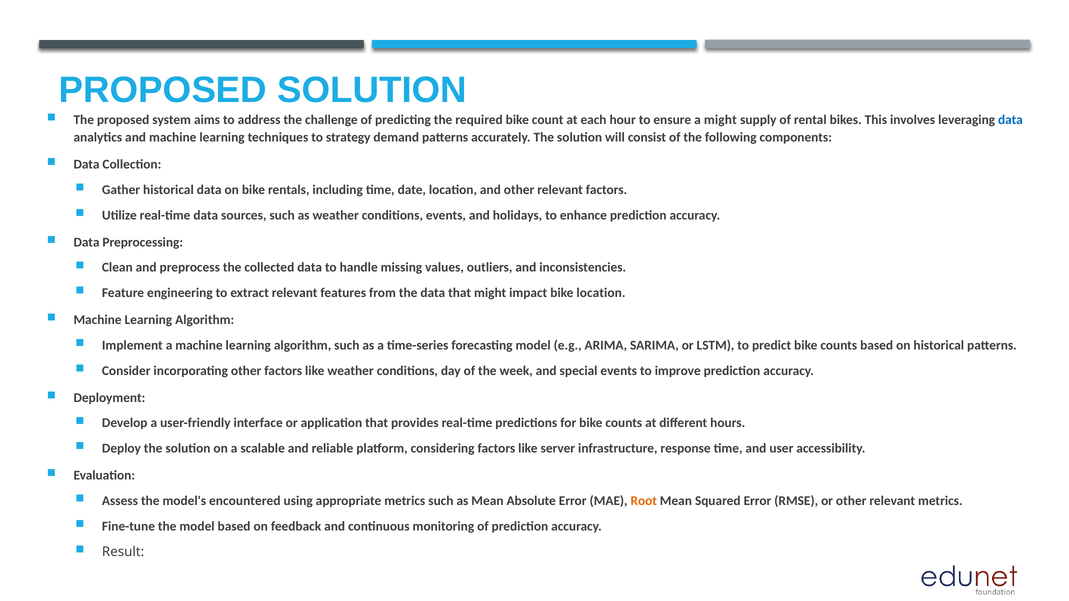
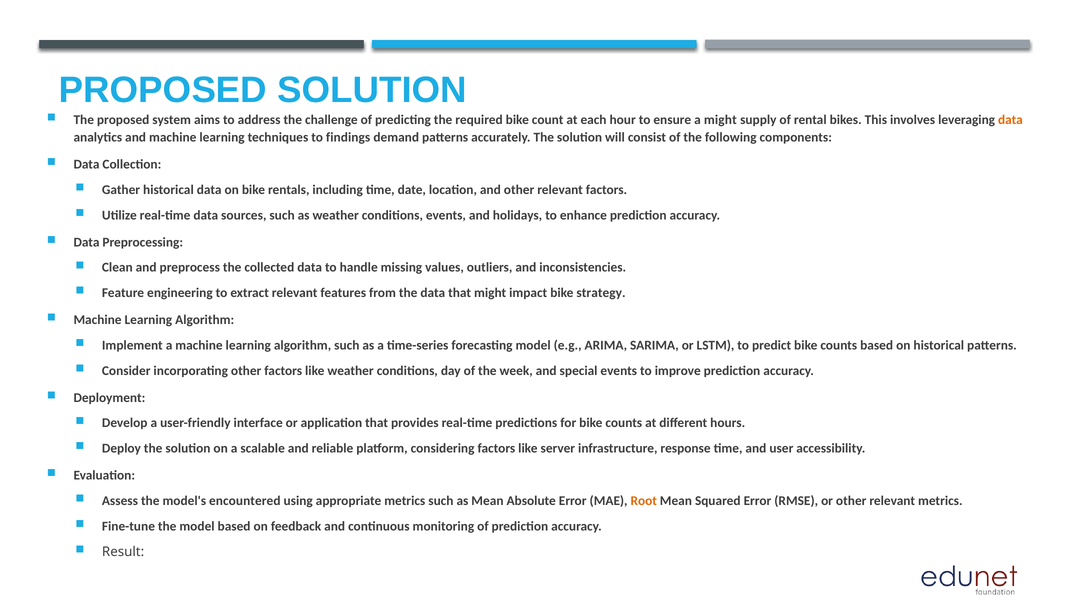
data colour: blue -> orange (1010, 120)
strategy: strategy -> findings (348, 137)
bike location: location -> strategy (601, 293)
